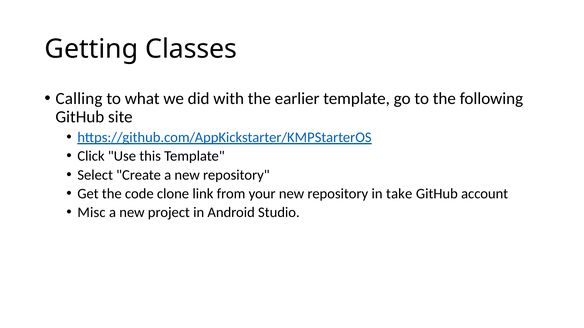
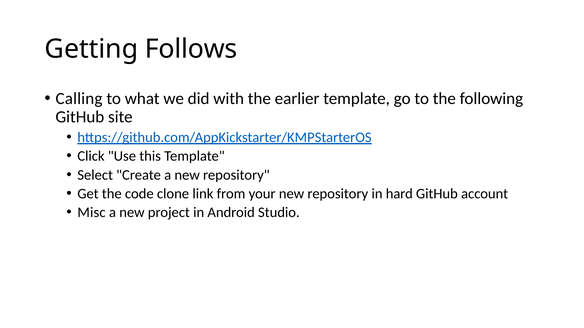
Classes: Classes -> Follows (191, 49)
take: take -> hard (399, 194)
